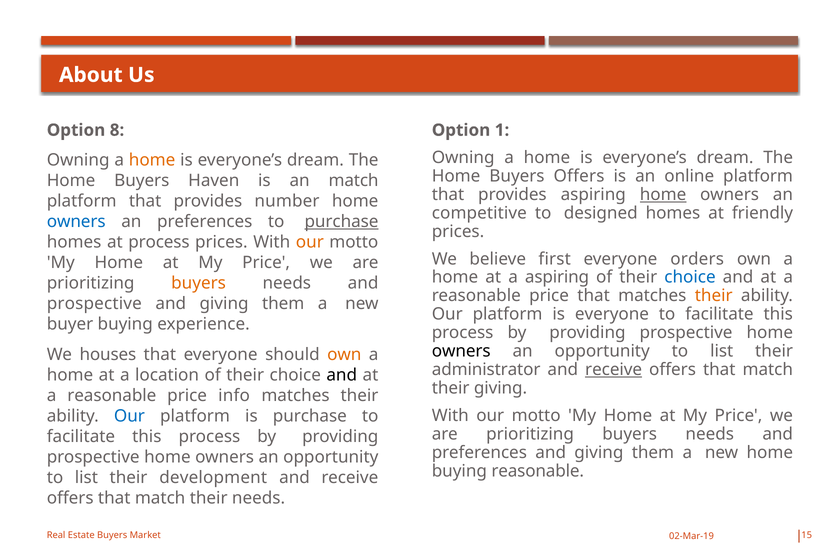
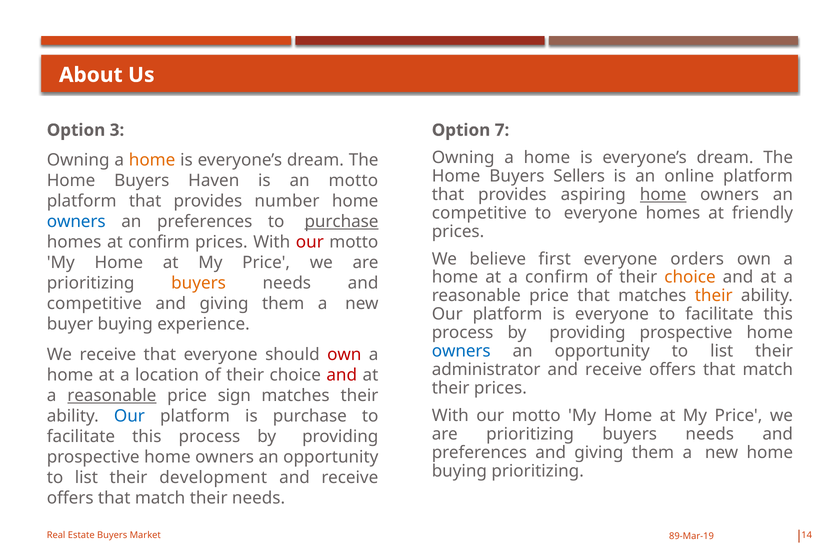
8: 8 -> 3 (117, 130)
1: 1 -> 7 (502, 130)
Buyers Offers: Offers -> Sellers (579, 176)
an match: match -> motto (353, 181)
to designed: designed -> everyone (601, 213)
at process: process -> confirm (159, 242)
our colour: orange -> red (310, 242)
a aspiring: aspiring -> confirm (557, 277)
choice colour: blue -> orange (690, 277)
prospective: prospective -> competitive (94, 304)
owners colour: black -> blue (461, 351)
We houses: houses -> receive (108, 354)
own colour: orange -> red (344, 354)
receive underline: present -> none (614, 370)
and colour: black -> red (342, 375)
their giving: giving -> prices (500, 388)
reasonable underline: none -> present (112, 395)
info: info -> sign (234, 395)
buying reasonable: reasonable -> prioritizing (538, 471)
15: 15 -> 14 (807, 535)
02-Mar-19: 02-Mar-19 -> 89-Mar-19 (691, 536)
